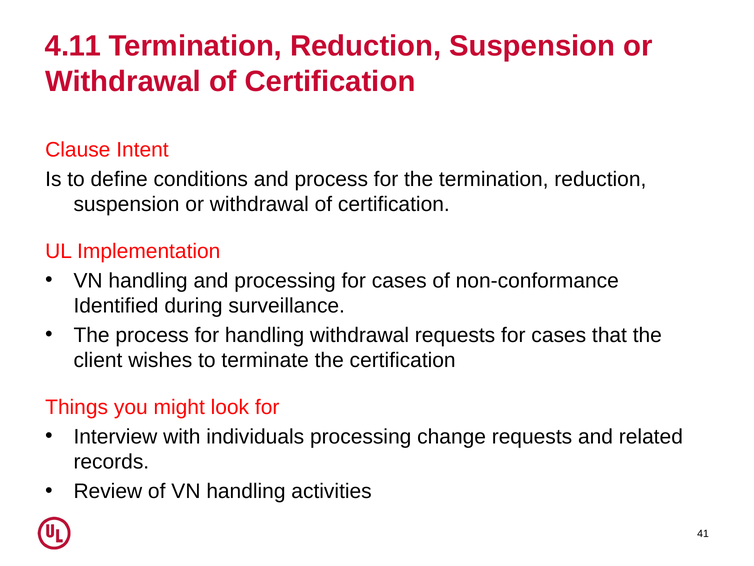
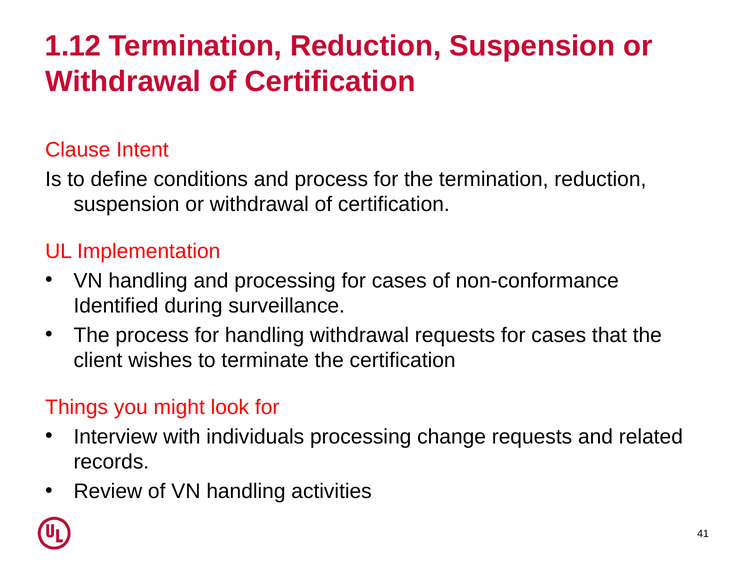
4.11: 4.11 -> 1.12 (73, 46)
